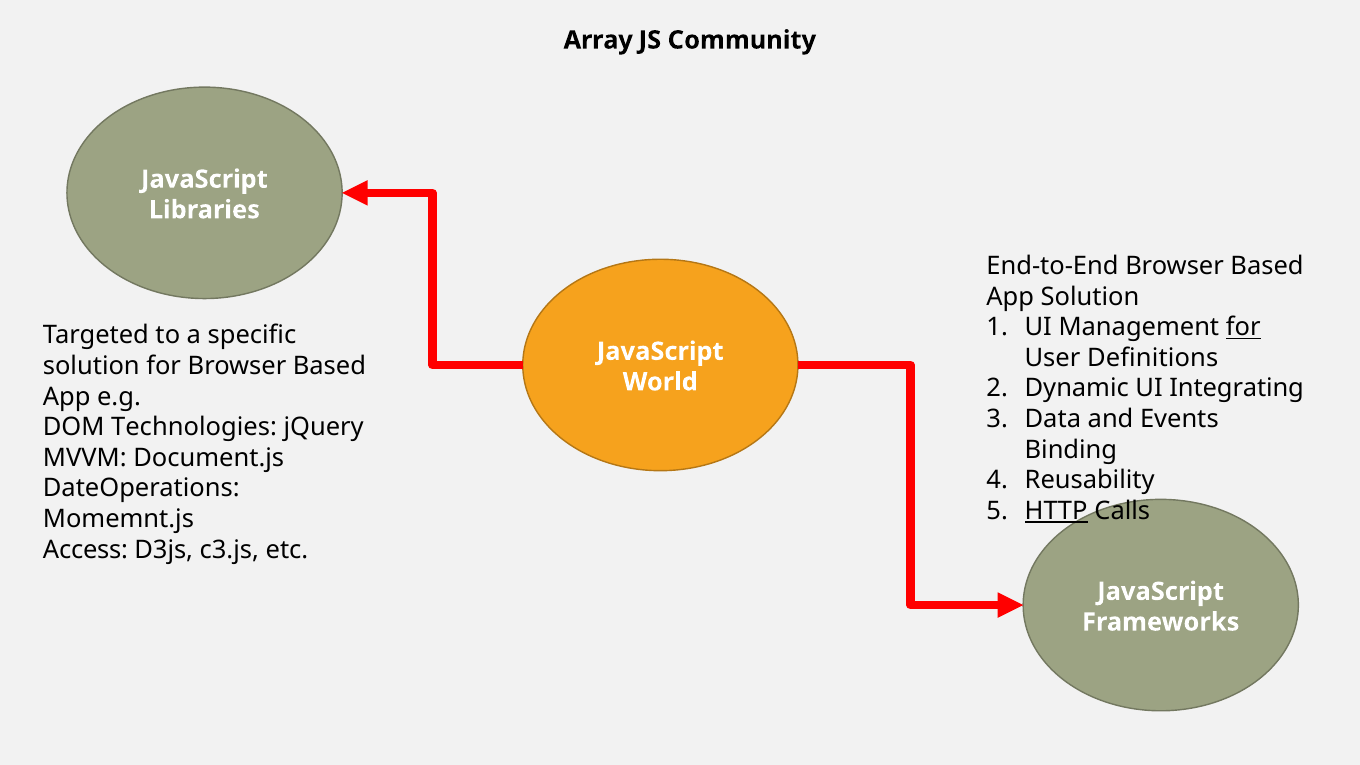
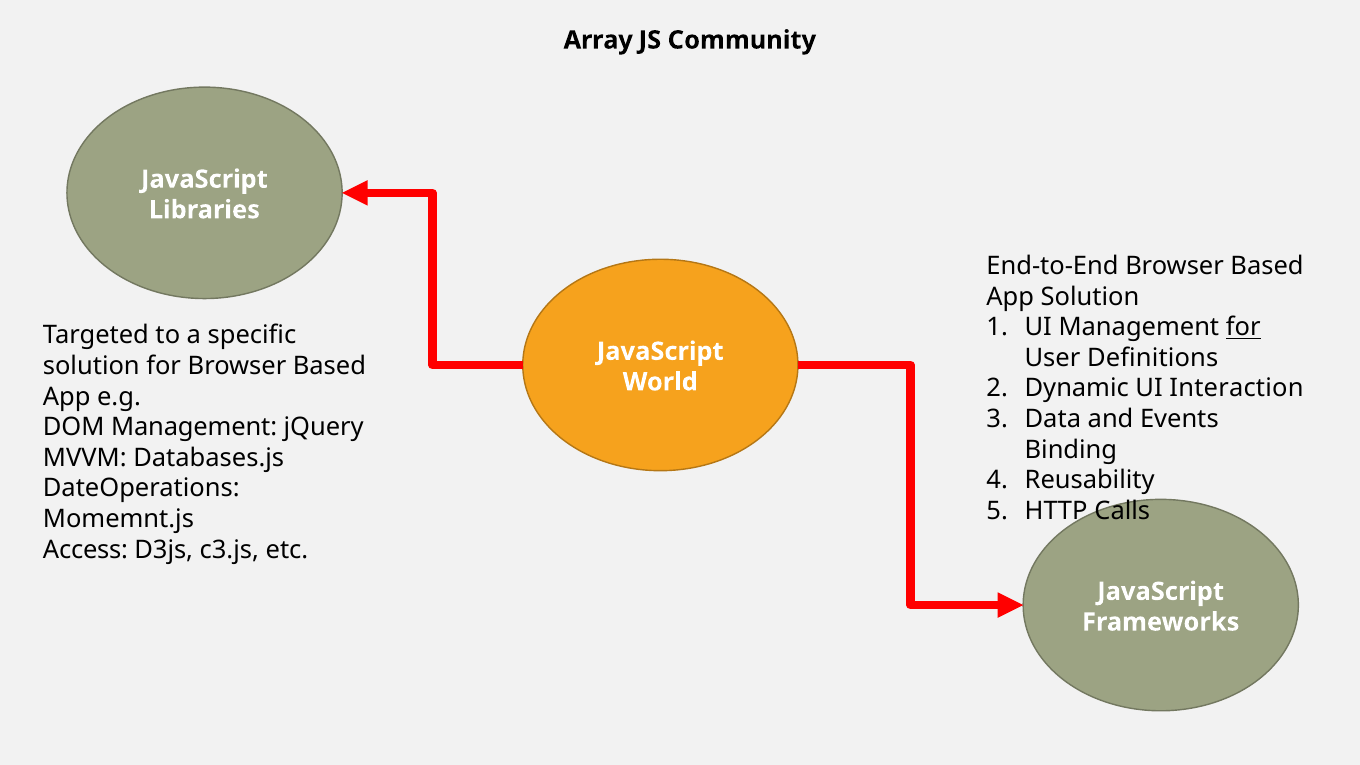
Integrating: Integrating -> Interaction (1237, 389)
DOM Technologies: Technologies -> Management (194, 427)
Document.js: Document.js -> Databases.js (209, 458)
HTTP underline: present -> none (1056, 511)
